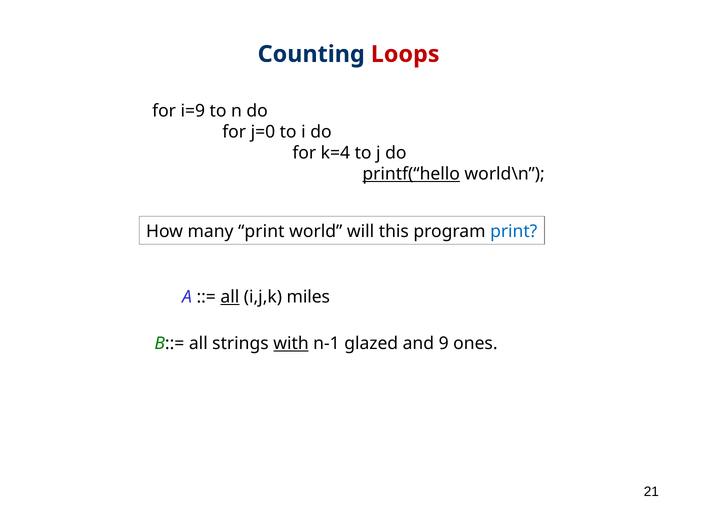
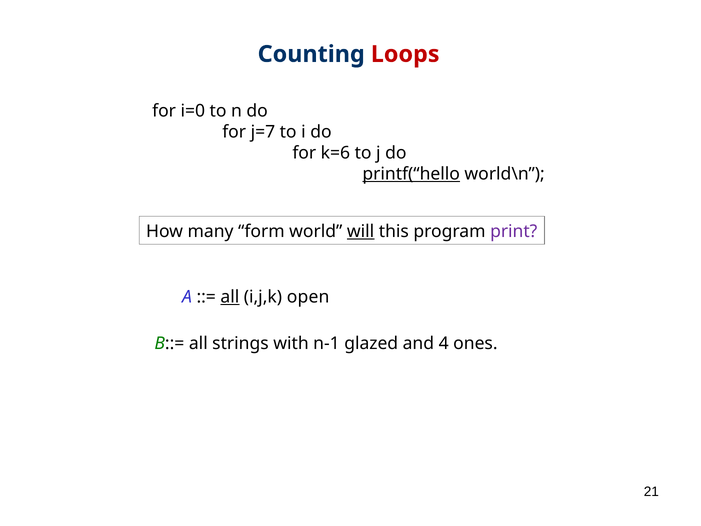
i=9: i=9 -> i=0 (193, 111)
j=0: j=0 -> j=7 (263, 132)
k=4: k=4 -> k=6 (335, 153)
many print: print -> form (261, 231)
will underline: none -> present (361, 231)
print colour: blue -> purple (514, 231)
miles: miles -> open (308, 297)
with underline: present -> none (291, 343)
9: 9 -> 4 (444, 343)
